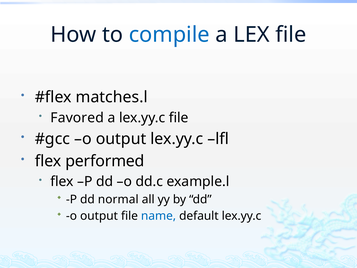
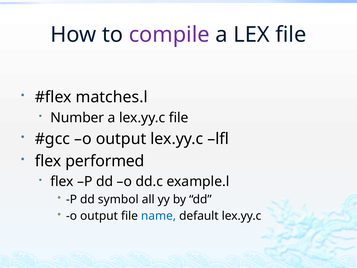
compile colour: blue -> purple (169, 35)
Favored: Favored -> Number (77, 118)
normal: normal -> symbol (118, 199)
